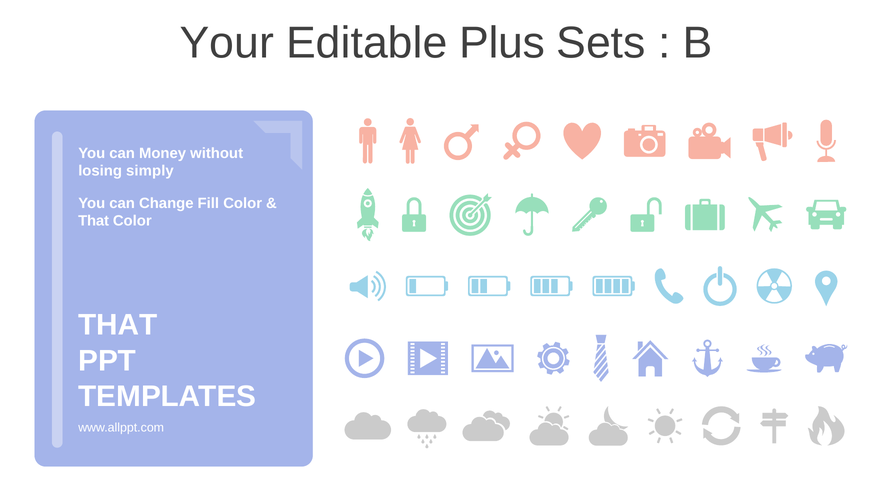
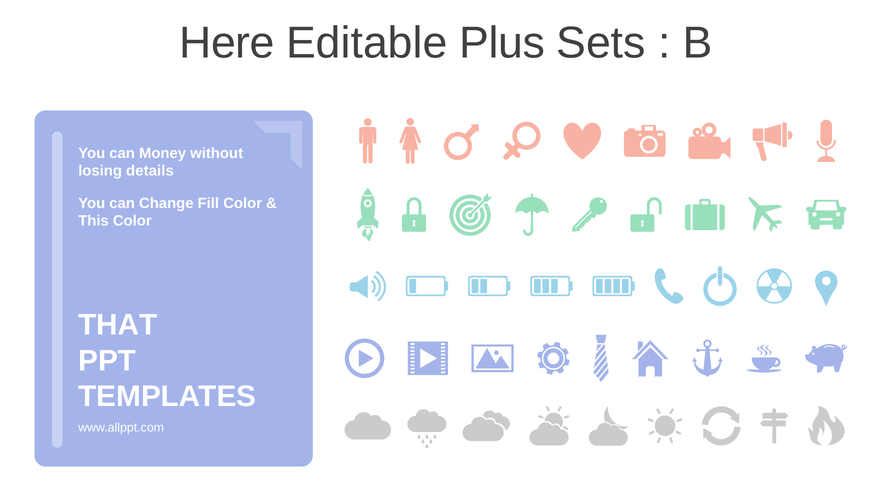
Your: Your -> Here (227, 43)
simply: simply -> details (150, 171)
That: That -> This (94, 221)
